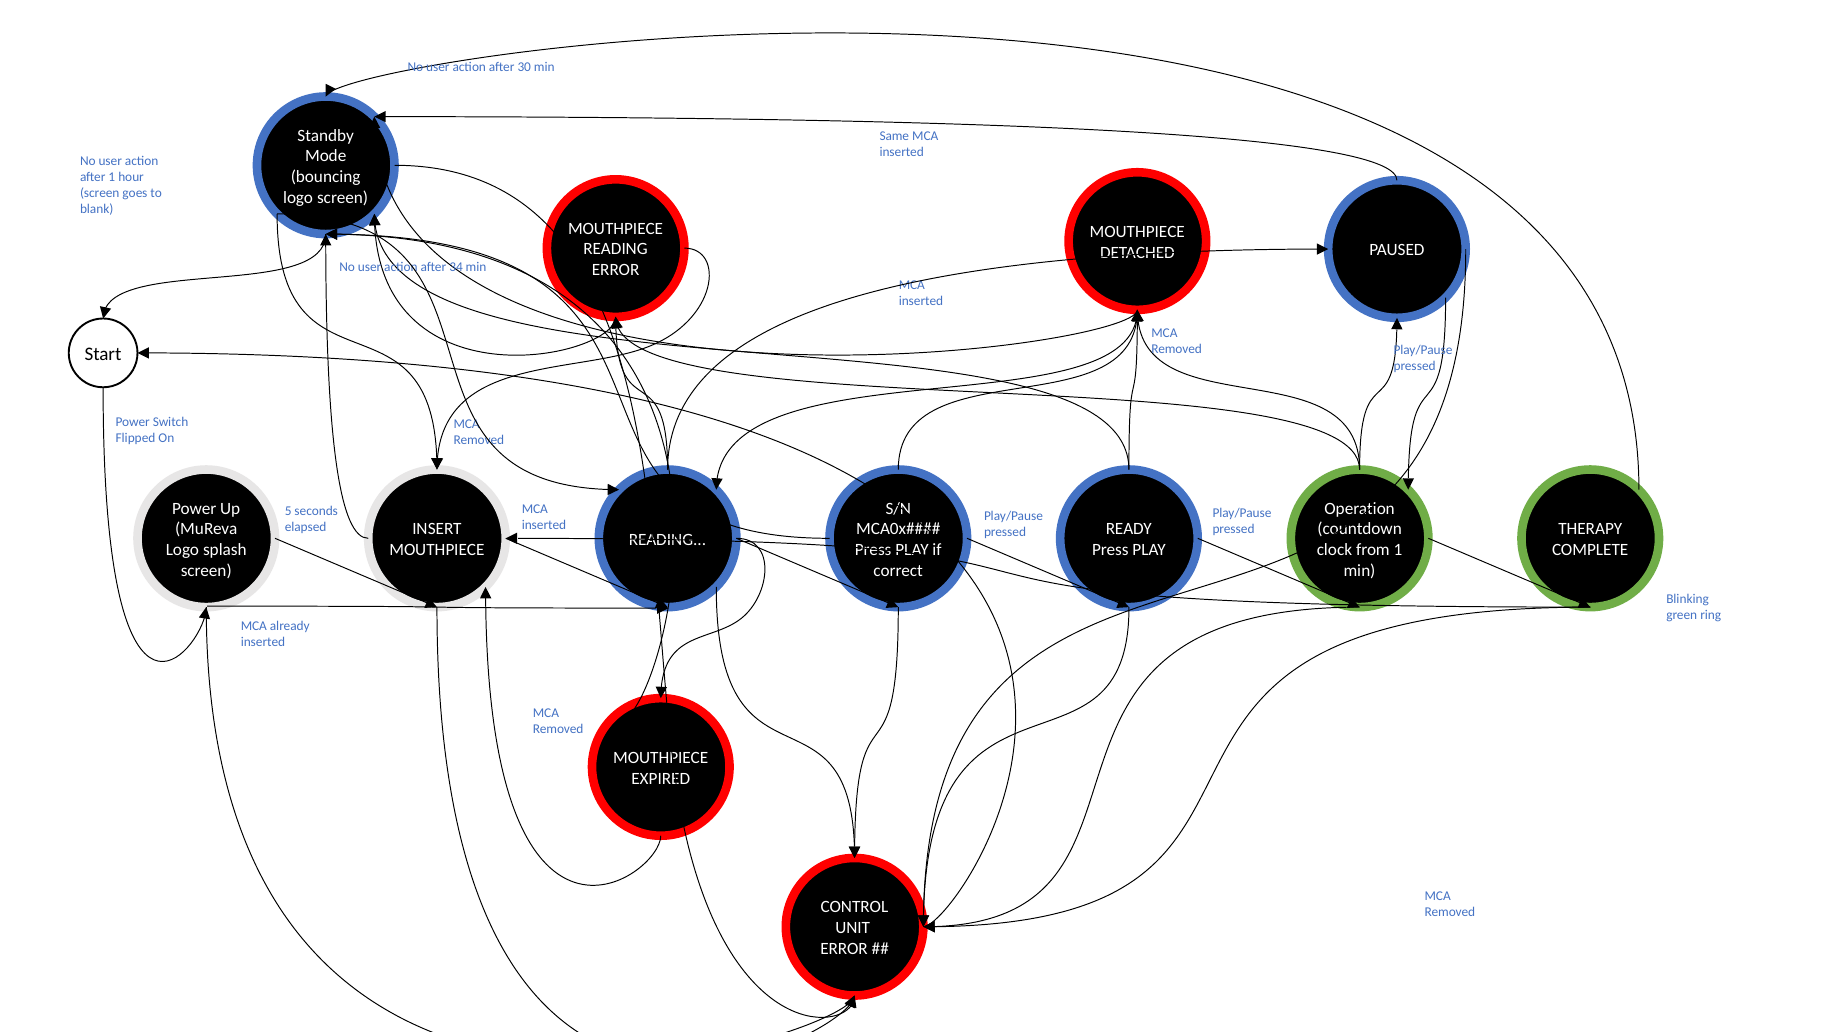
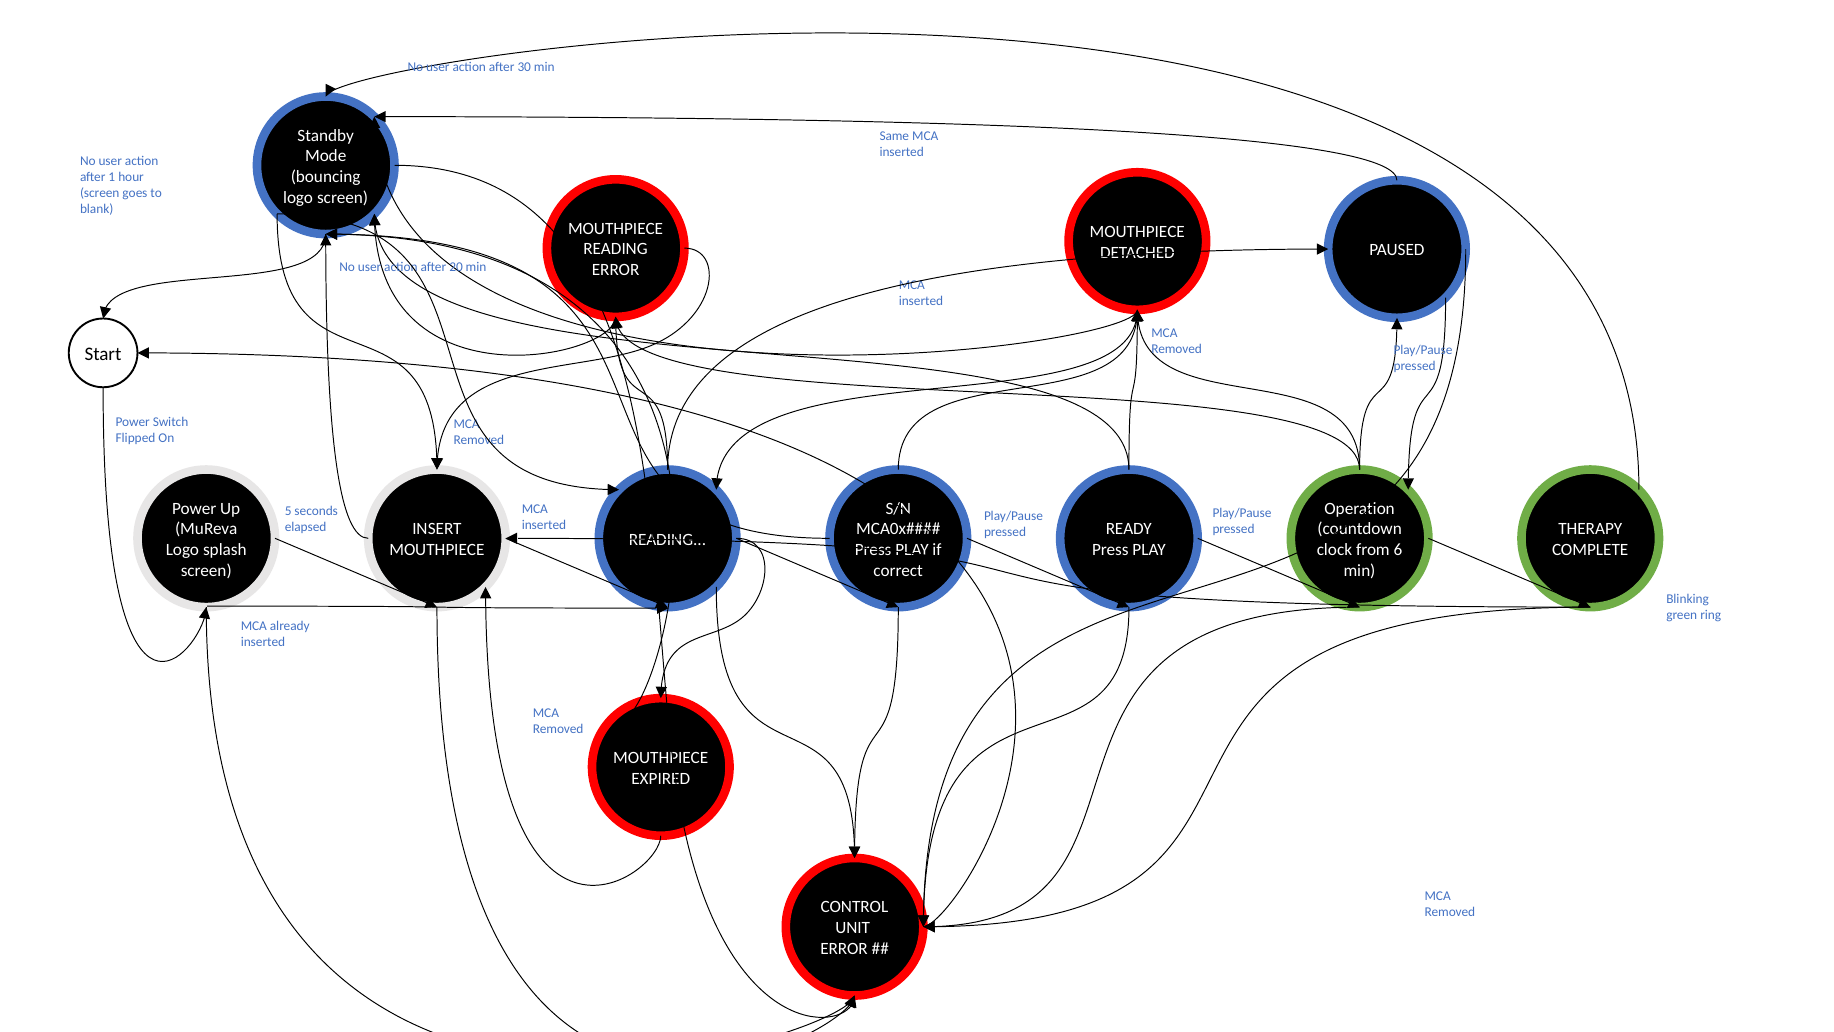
34: 34 -> 20 (456, 267)
from 1: 1 -> 6 (1398, 550)
